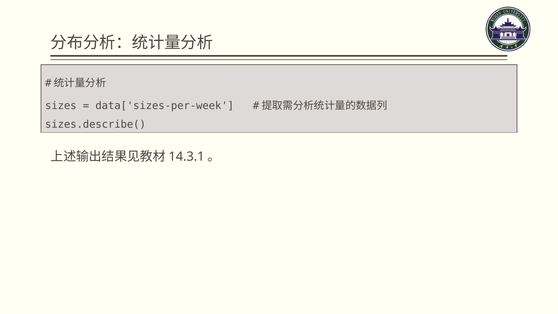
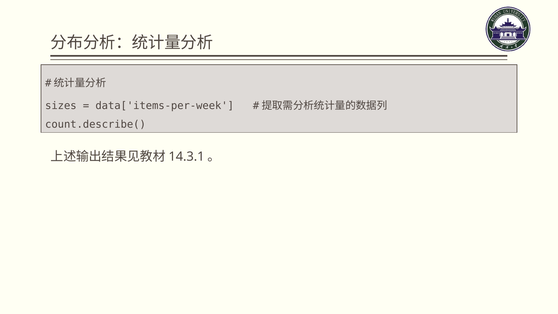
data['sizes-per-week: data['sizes-per-week -> data['items-per-week (165, 106)
sizes.describe(: sizes.describe( -> count.describe( (95, 124)
